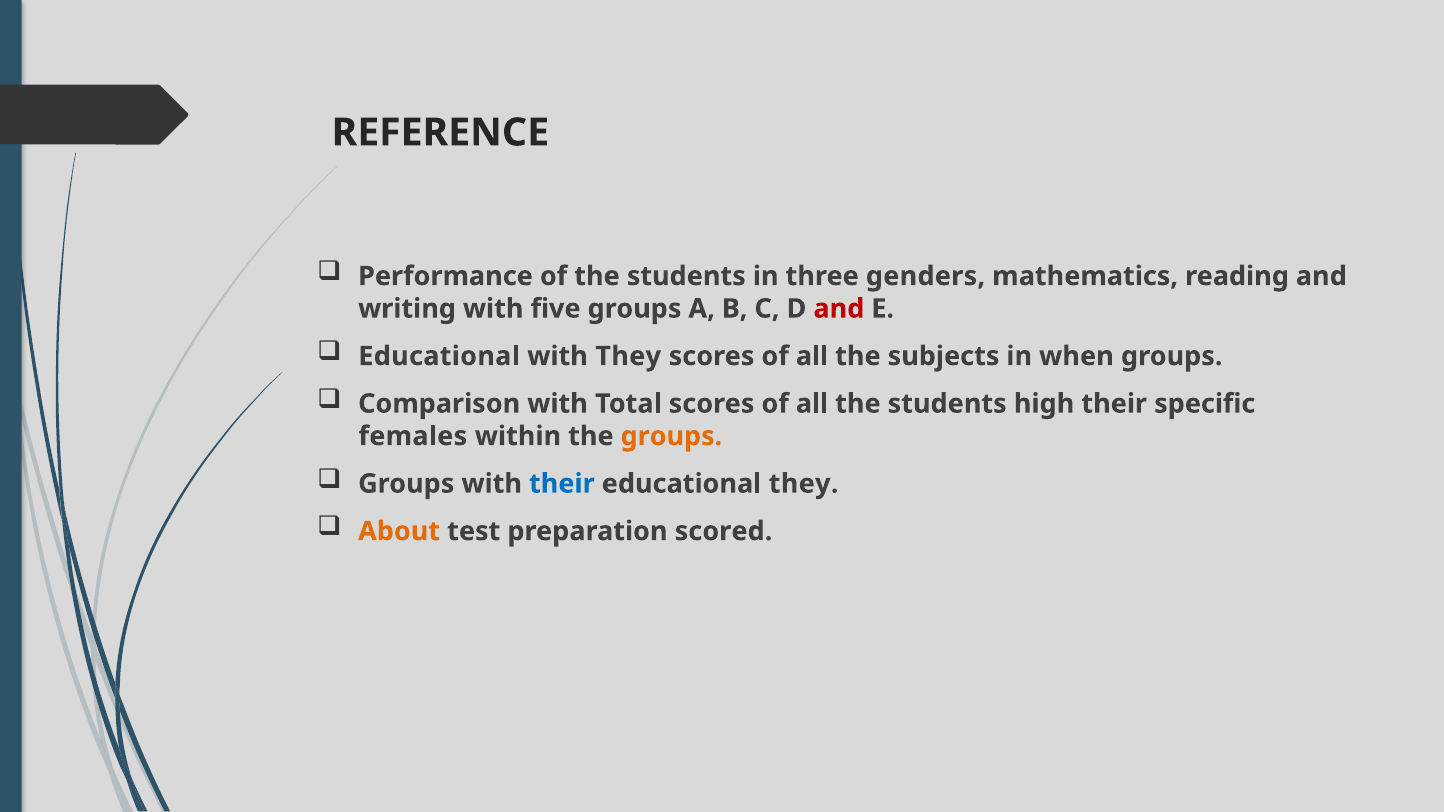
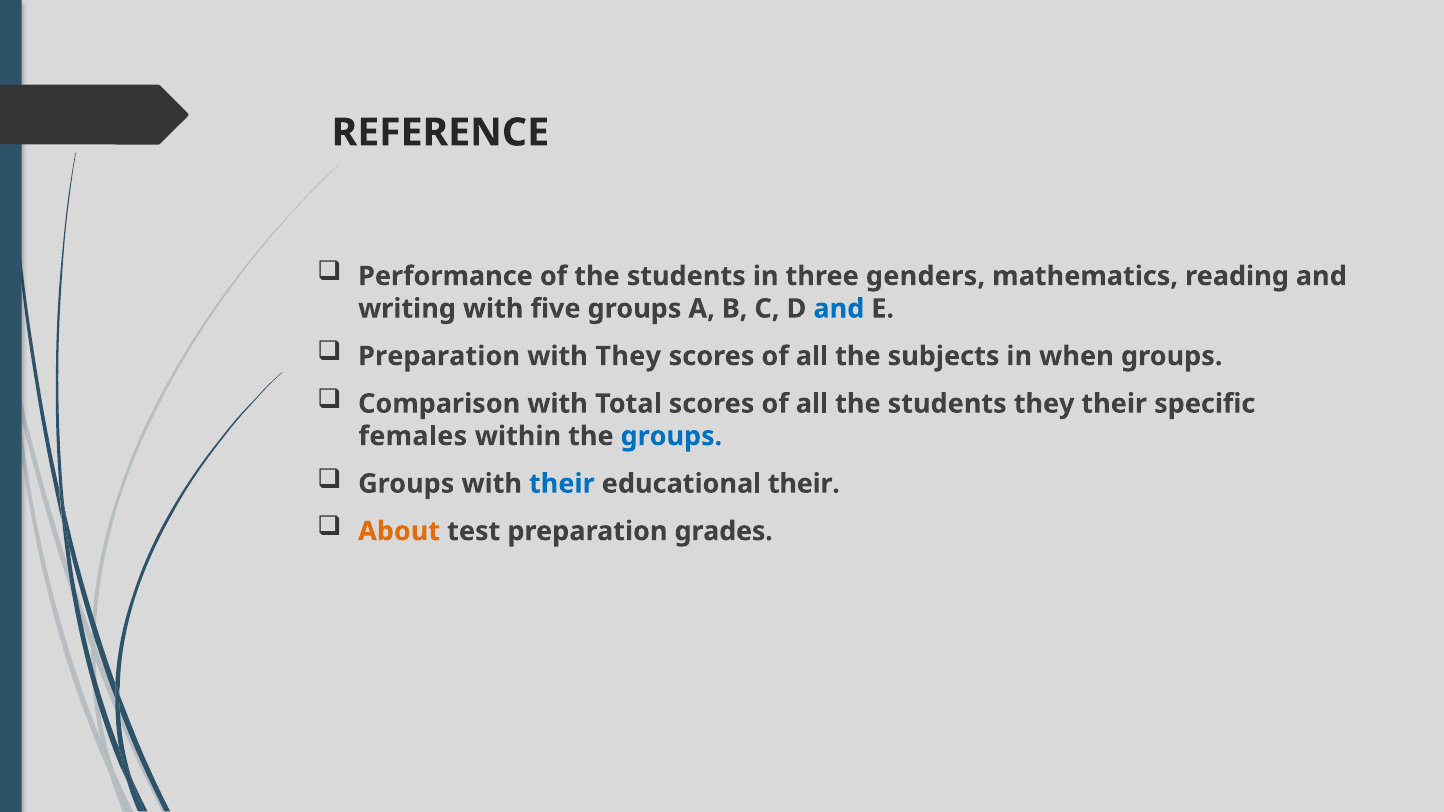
and colour: red -> blue (839, 309)
Educational: Educational -> Preparation (439, 356)
students high: high -> they (1044, 404)
groups colour: orange -> blue (671, 436)
educational they: they -> their (804, 484)
scored: scored -> grades (724, 531)
